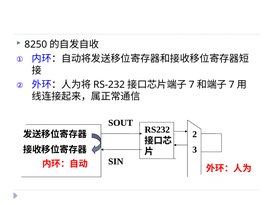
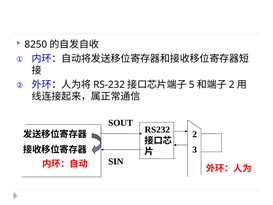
7: 7 -> 5 (192, 85)
7: 7 -> 2 (232, 85)
